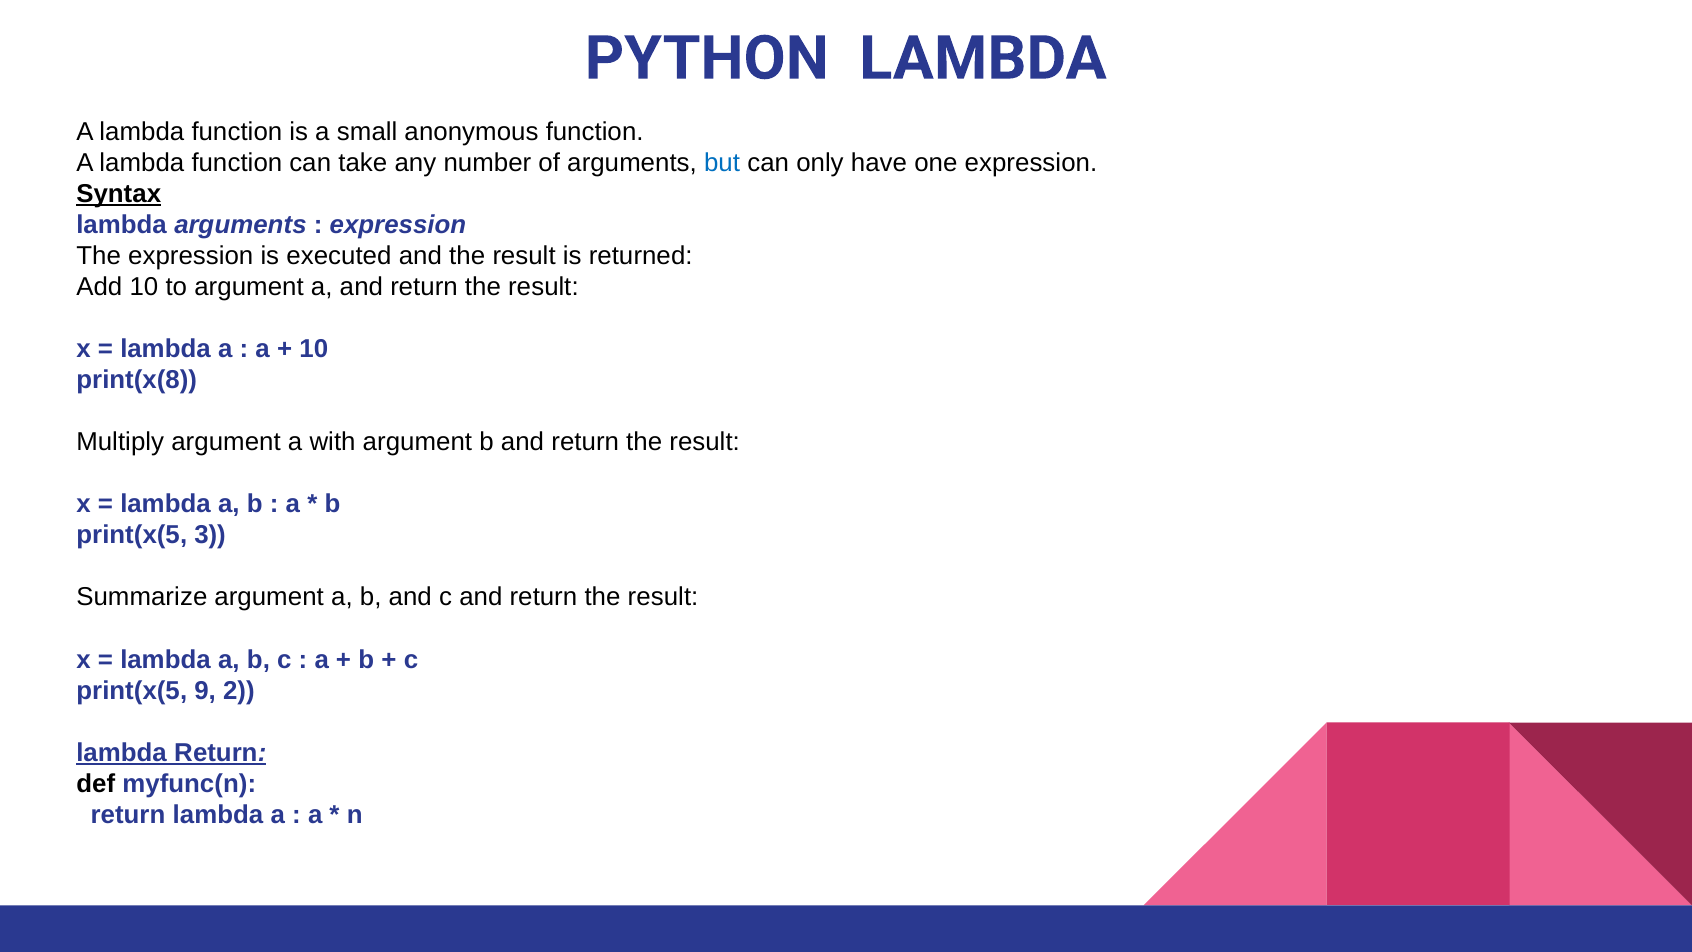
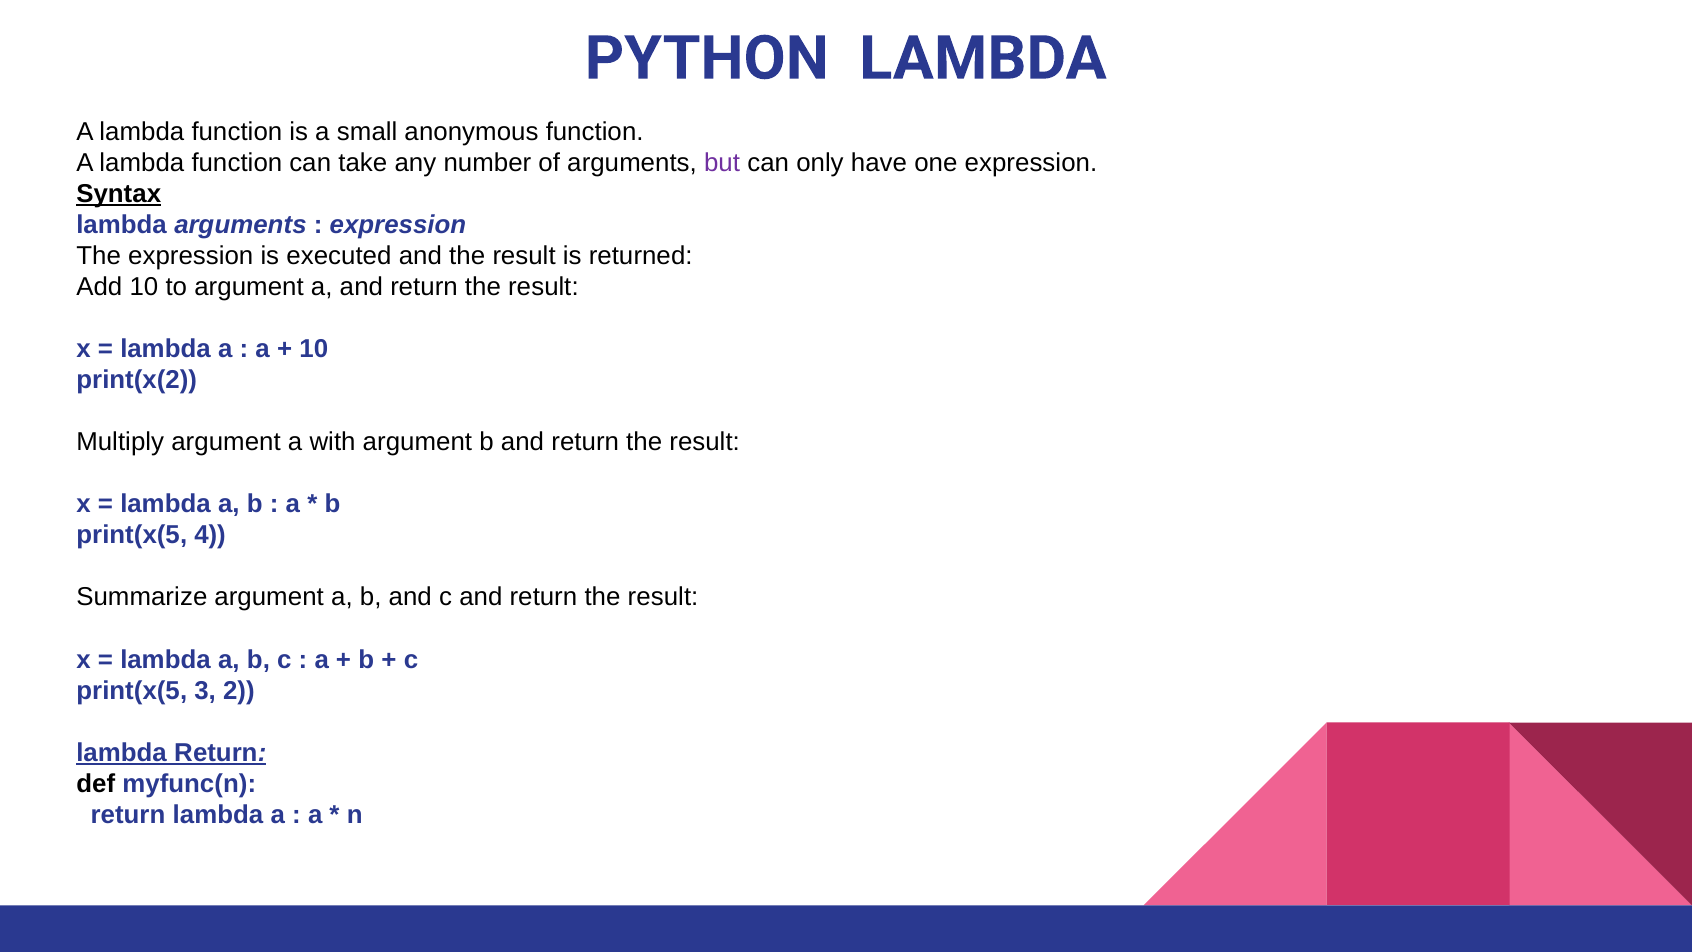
but colour: blue -> purple (722, 163)
print(x(8: print(x(8 -> print(x(2 (137, 380)
3: 3 -> 4 (210, 535)
9: 9 -> 3 (205, 690)
